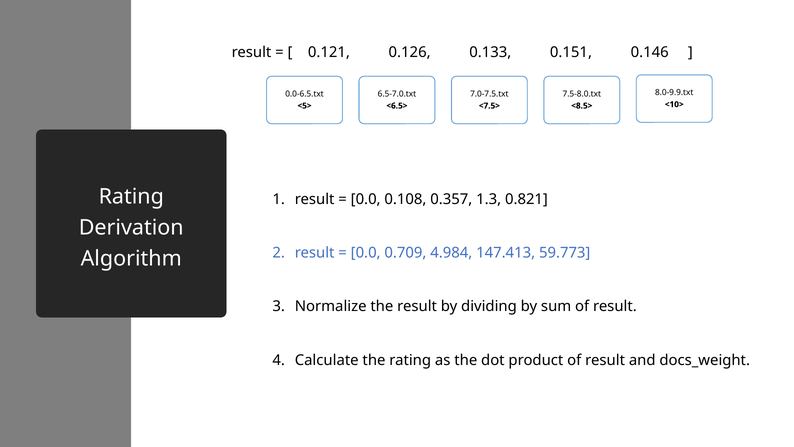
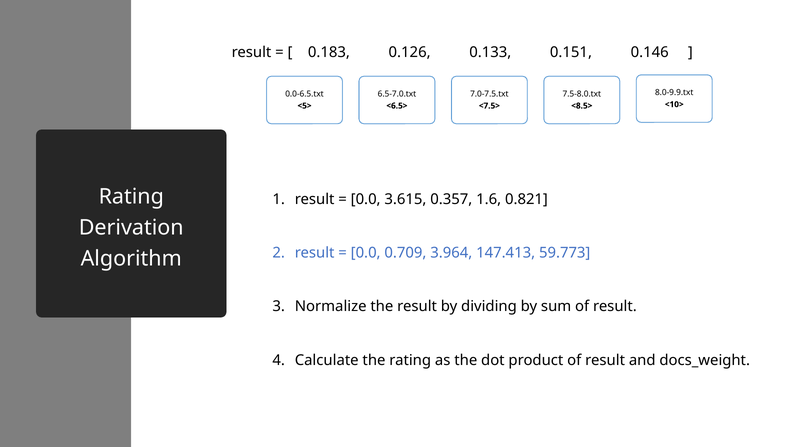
0.121: 0.121 -> 0.183 (329, 52)
0.108: 0.108 -> 3.615 (405, 199)
1.3: 1.3 -> 1.6 (489, 199)
4.984: 4.984 -> 3.964 (451, 253)
